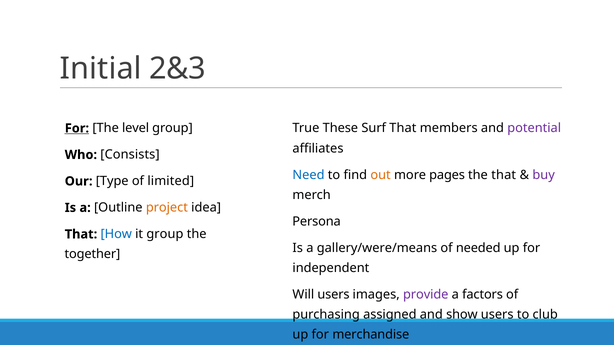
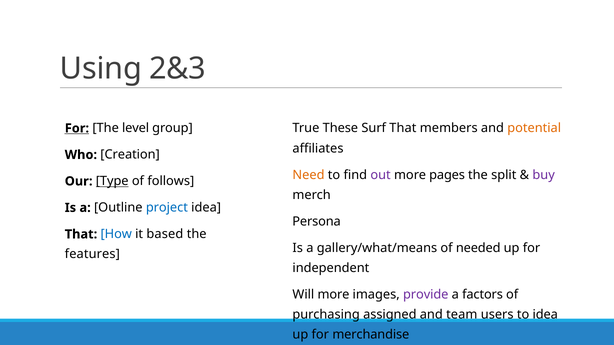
Initial: Initial -> Using (101, 69)
potential colour: purple -> orange (534, 128)
Consists: Consists -> Creation (130, 155)
Need colour: blue -> orange (309, 175)
out colour: orange -> purple (381, 175)
the that: that -> split (504, 175)
Type underline: none -> present (112, 181)
limited: limited -> follows (171, 181)
project colour: orange -> blue (167, 208)
it group: group -> based (165, 234)
gallery/were/means: gallery/were/means -> gallery/what/means (377, 248)
together: together -> features (92, 255)
Will users: users -> more (333, 295)
show: show -> team (462, 315)
to club: club -> idea (545, 315)
